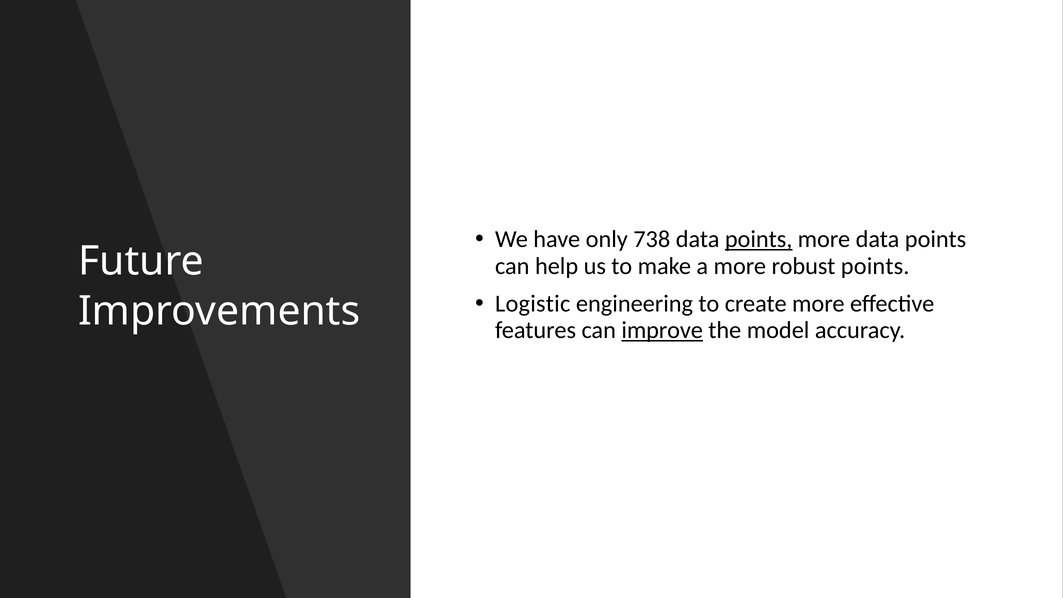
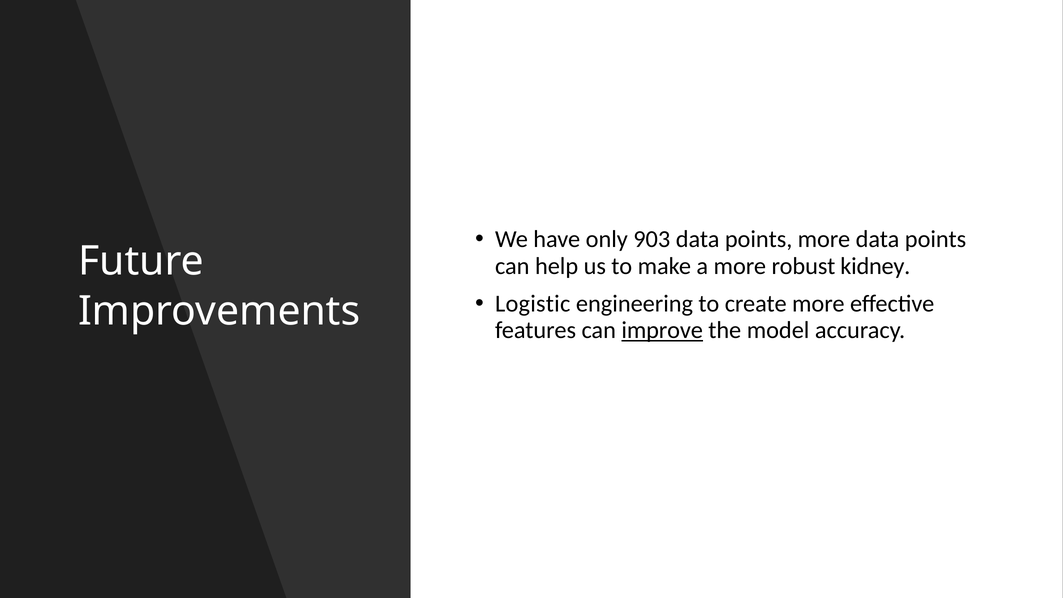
738: 738 -> 903 (652, 239)
points underline: present -> none (759, 239)
robust points: points -> kidney (875, 266)
